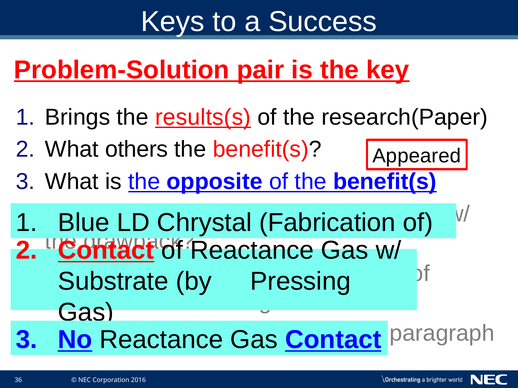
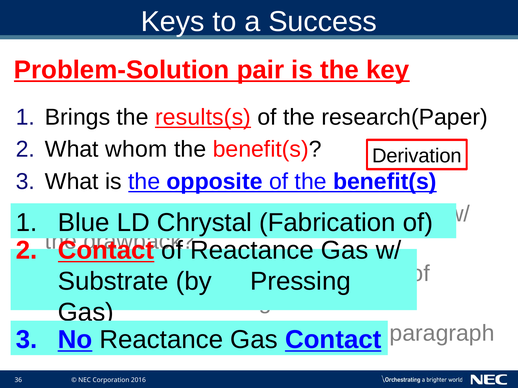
others: others -> whom (136, 150)
Appeared: Appeared -> Derivation (417, 156)
